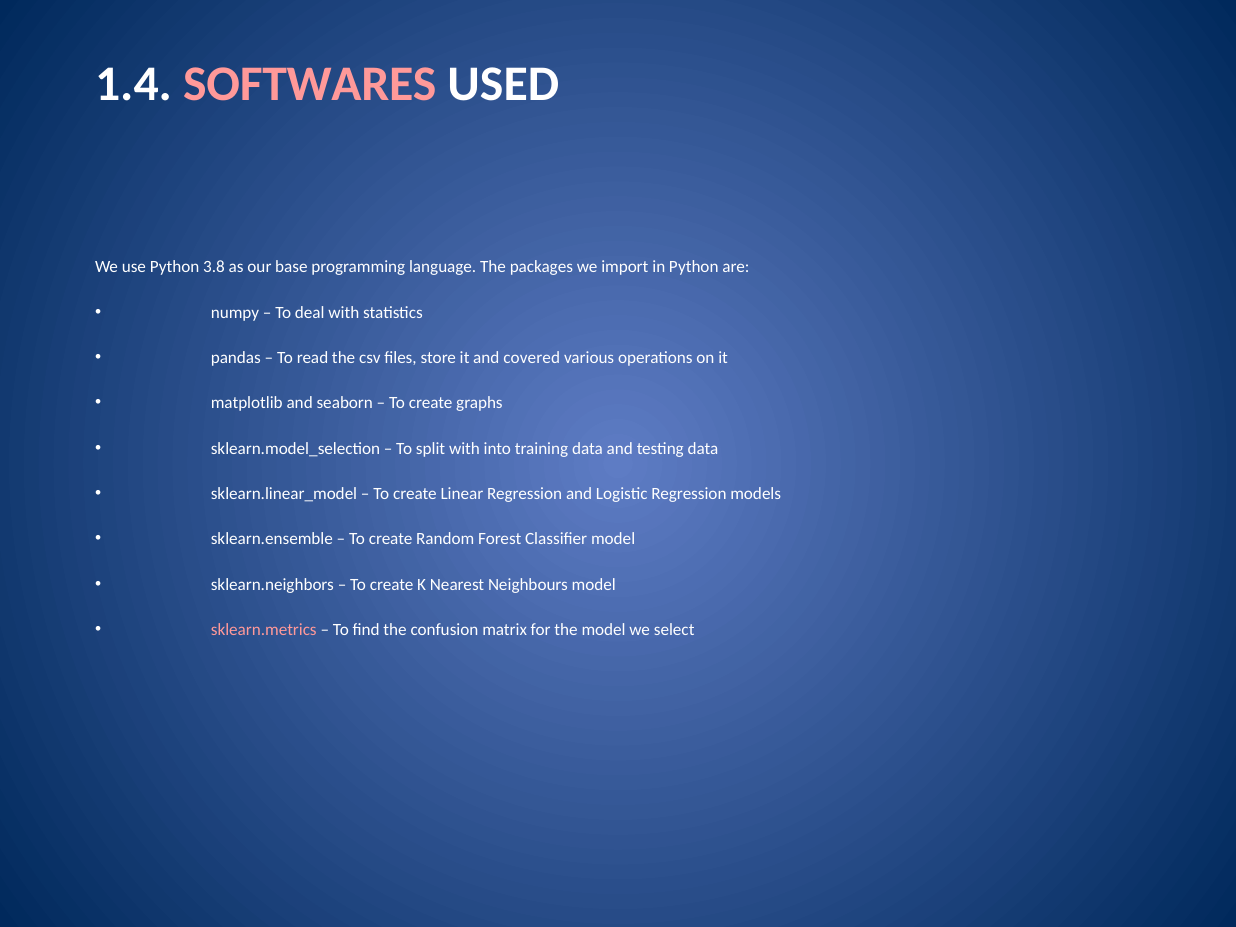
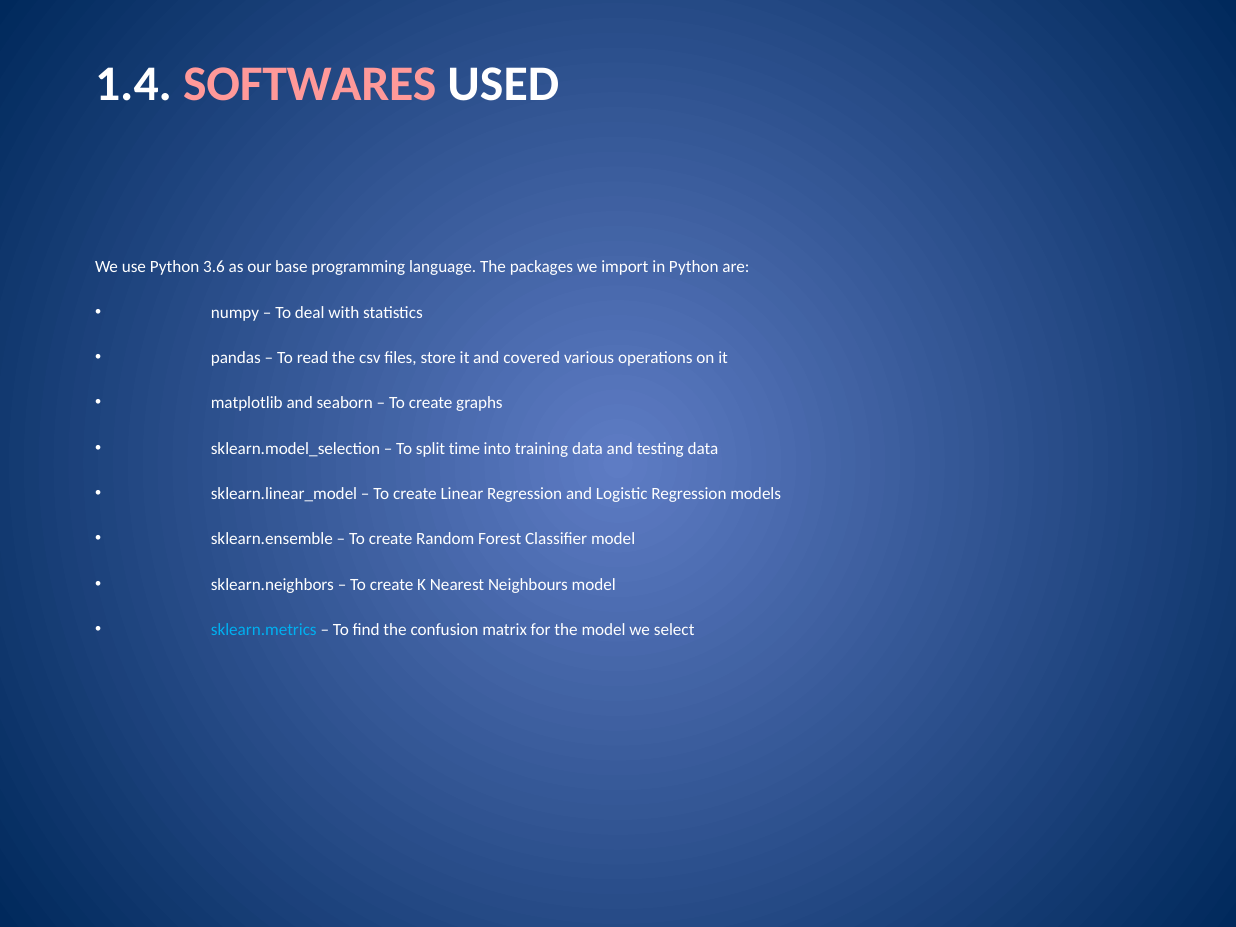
3.8: 3.8 -> 3.6 (214, 267)
split with: with -> time (465, 448)
sklearn.metrics colour: pink -> light blue (264, 630)
